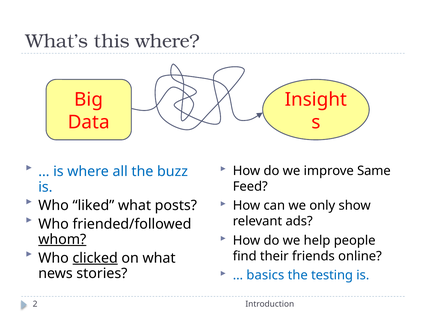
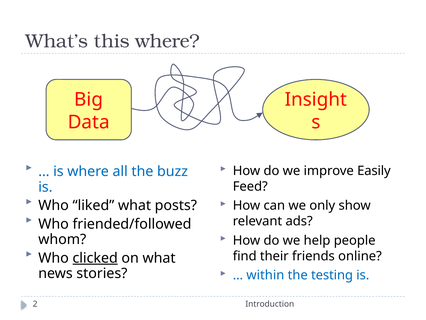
Same: Same -> Easily (374, 171)
whom underline: present -> none (62, 239)
basics: basics -> within (265, 275)
